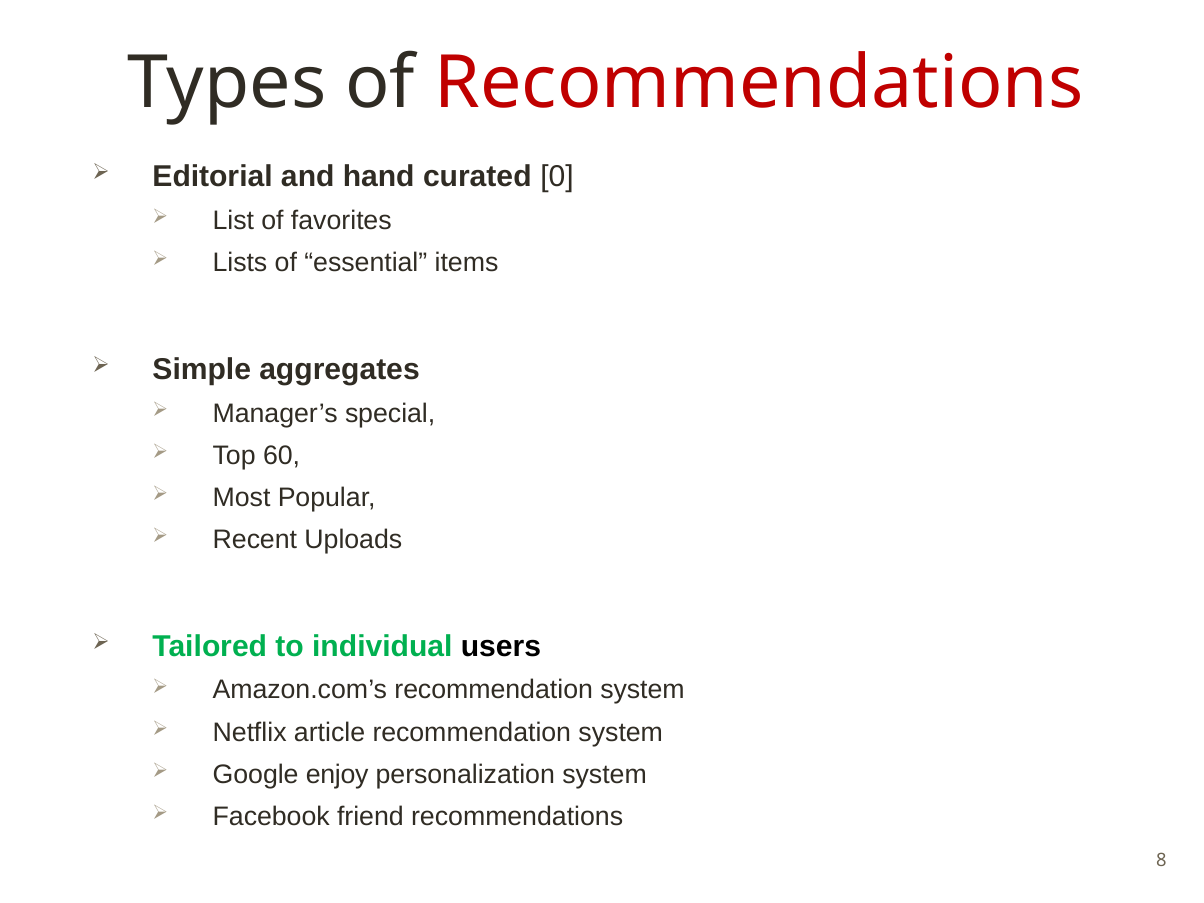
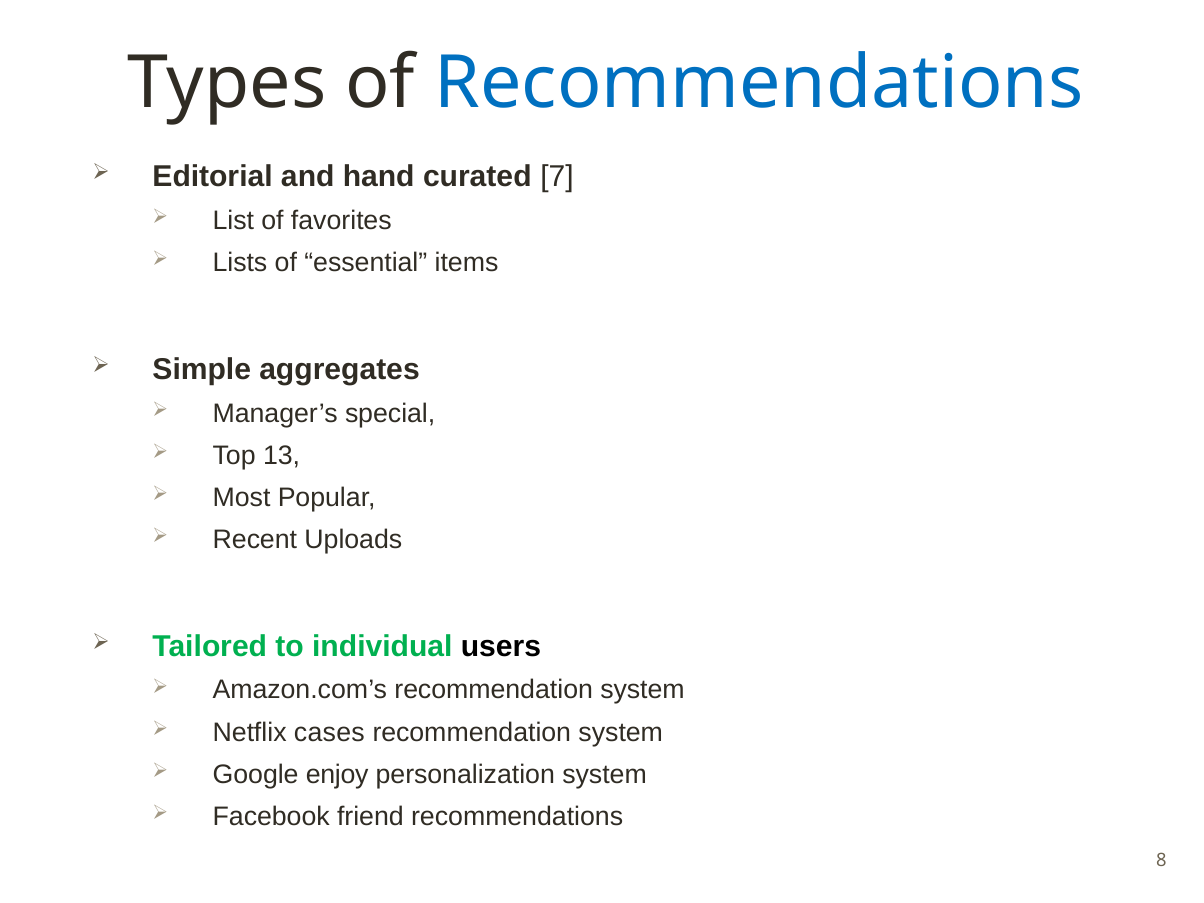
Recommendations colour: red -> blue (759, 83)
0: 0 -> 7 (557, 177)
60: 60 -> 13 (282, 455)
article: article -> cases (329, 732)
